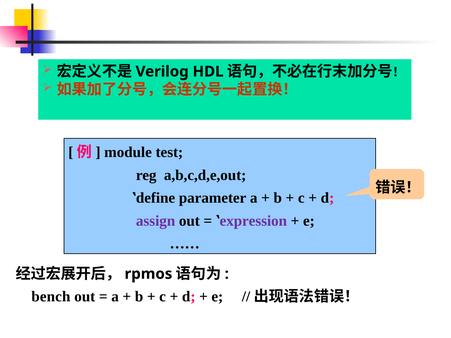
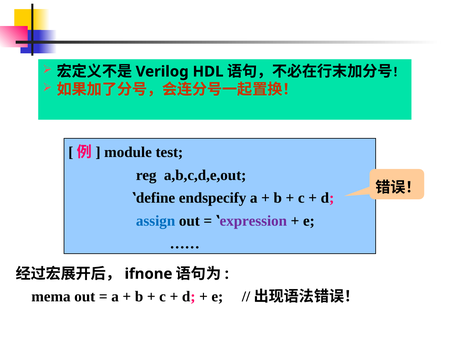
parameter: parameter -> endspecify (213, 198)
assign colour: purple -> blue (156, 221)
rpmos: rpmos -> ifnone (148, 274)
bench: bench -> mema (51, 297)
